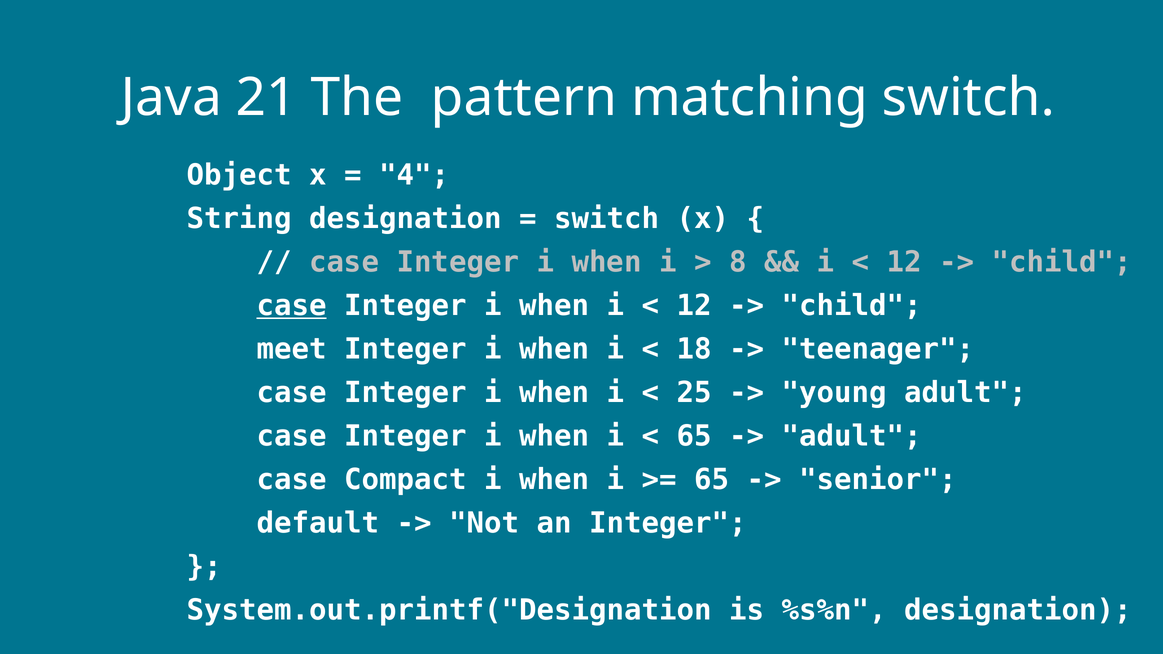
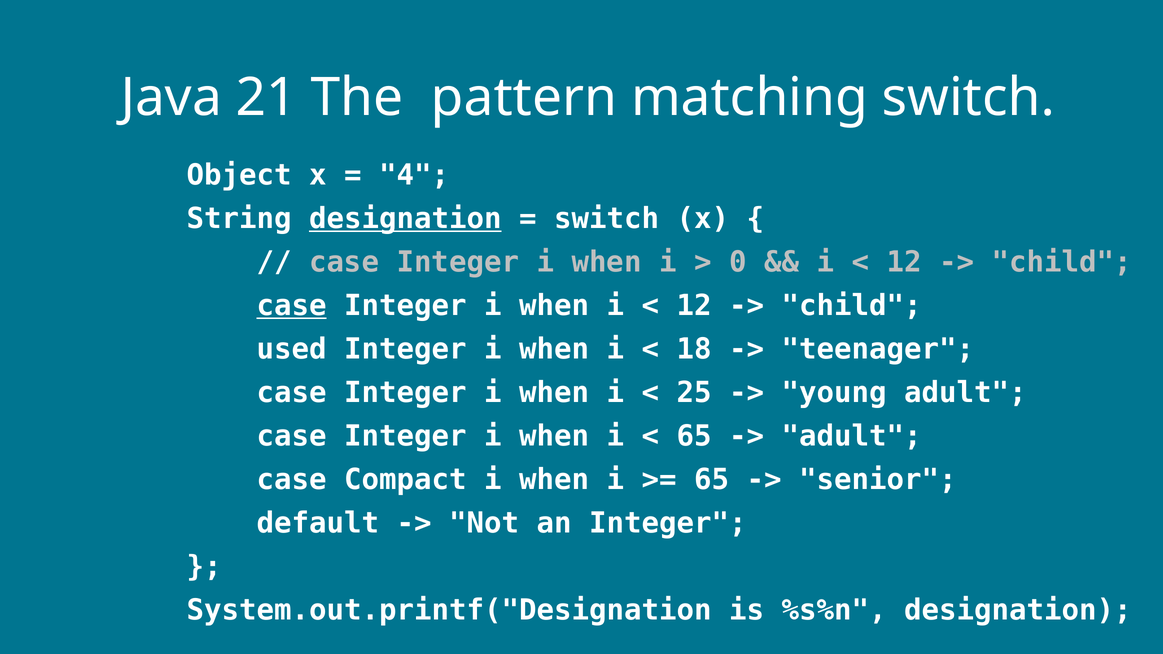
designation underline: none -> present (405, 219)
8: 8 -> 0 (738, 262)
meet: meet -> used (292, 349)
